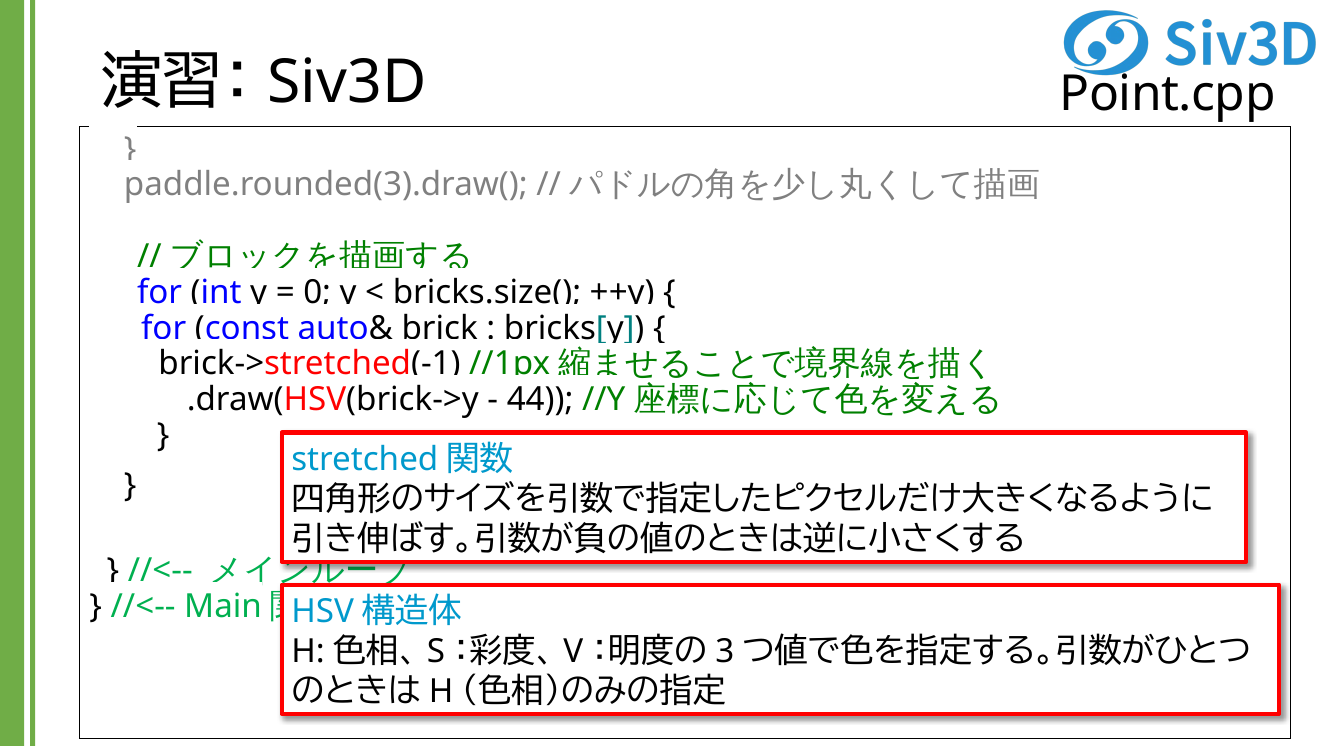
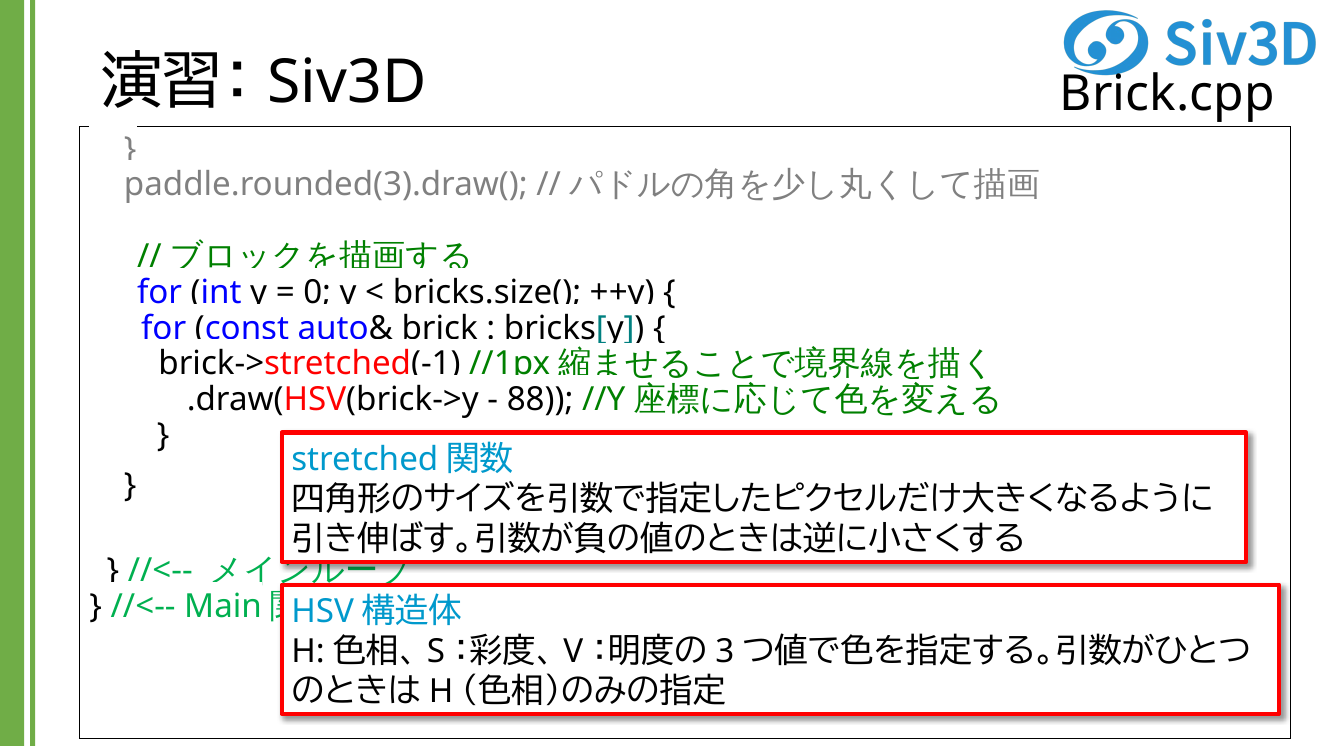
Point.cpp: Point.cpp -> Brick.cpp (1167, 94)
44: 44 -> 88 (540, 400)
